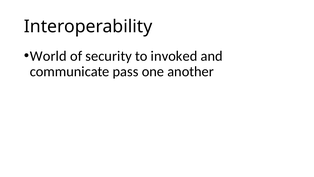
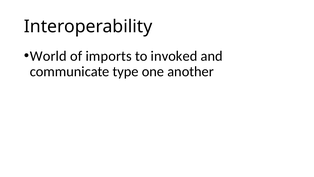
security: security -> imports (109, 56)
pass: pass -> type (126, 71)
